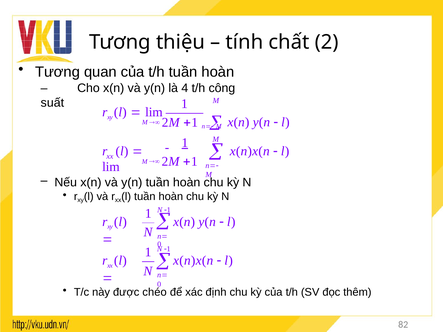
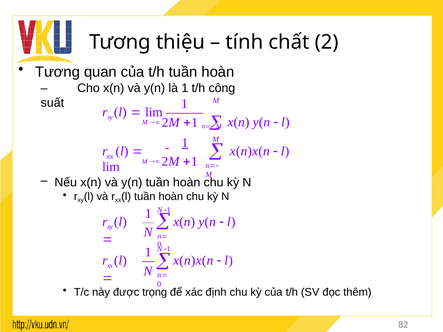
là 4: 4 -> 1 (185, 88)
chéo: chéo -> trọng (155, 293)
